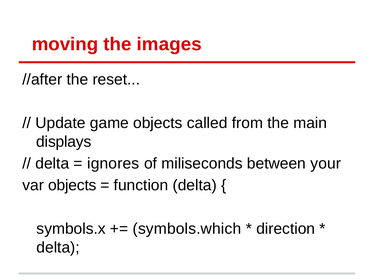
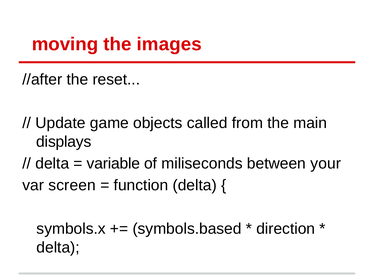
ignores: ignores -> variable (113, 164)
var objects: objects -> screen (72, 186)
symbols.which: symbols.which -> symbols.based (187, 229)
